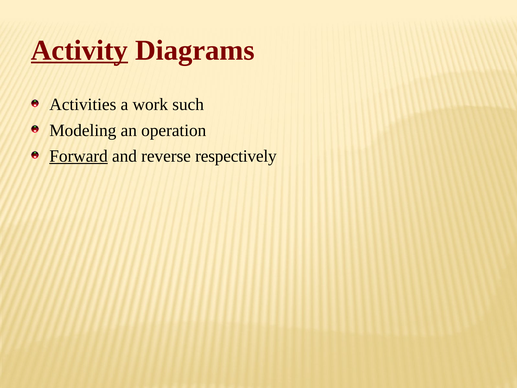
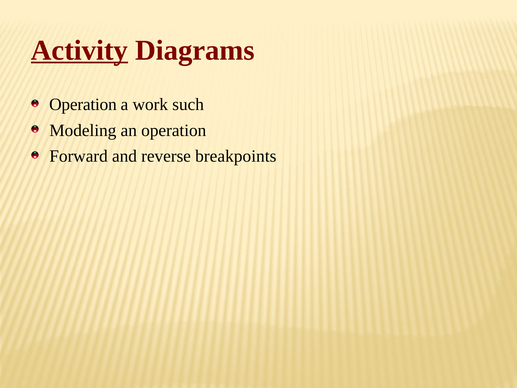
Activities: Activities -> Operation (83, 105)
Forward underline: present -> none (79, 156)
respectively: respectively -> breakpoints (236, 156)
